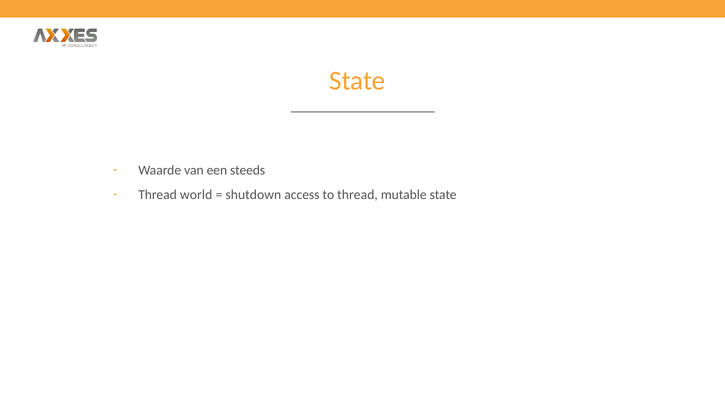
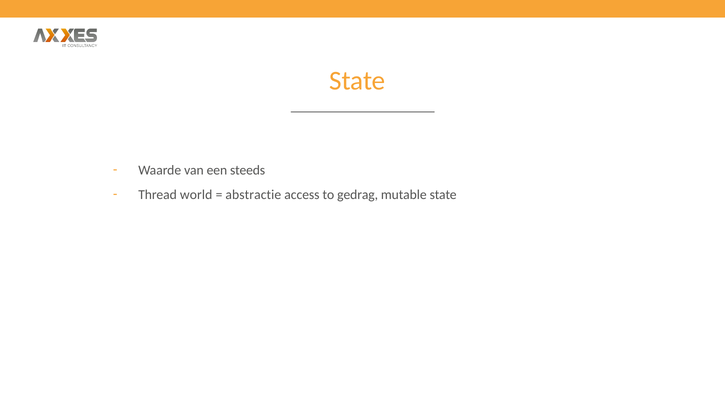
shutdown: shutdown -> abstractie (253, 194)
to thread: thread -> gedrag (358, 194)
